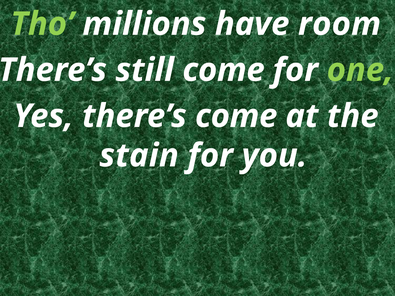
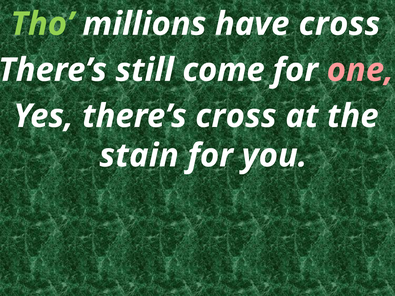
have room: room -> cross (339, 24)
one colour: light green -> pink (360, 70)
there’s come: come -> cross (236, 116)
